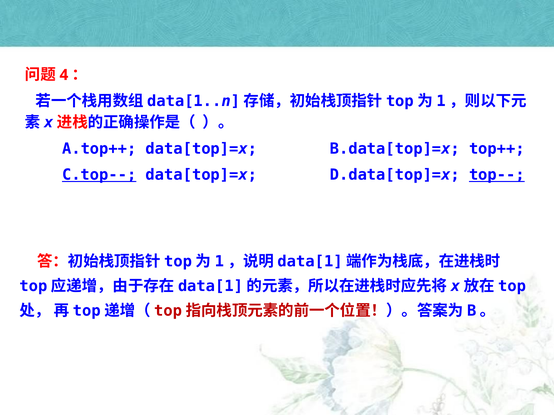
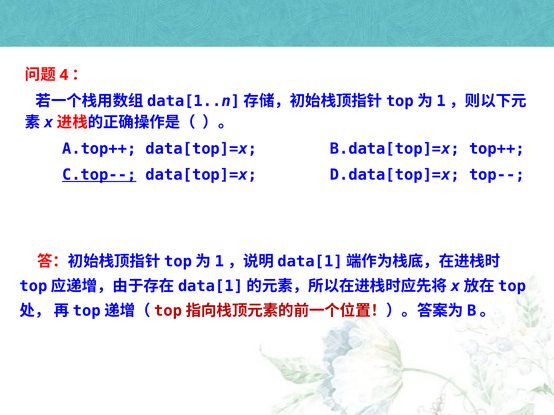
top-- underline: present -> none (497, 175)
